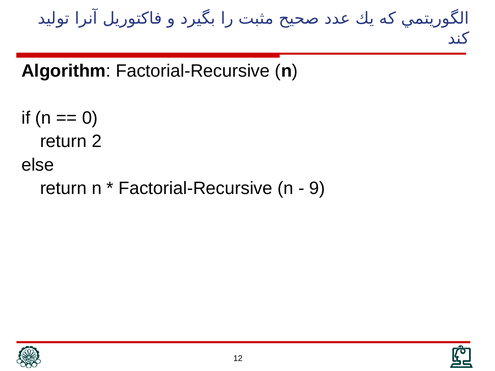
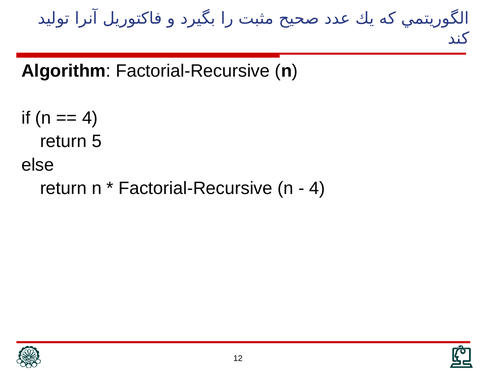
0: 0 -> 4 (90, 118)
2: 2 -> 5 (97, 142)
9: 9 -> 4 (317, 189)
